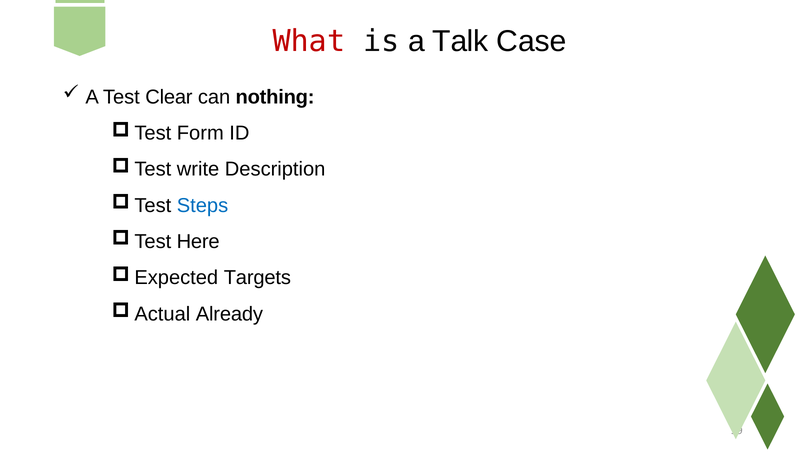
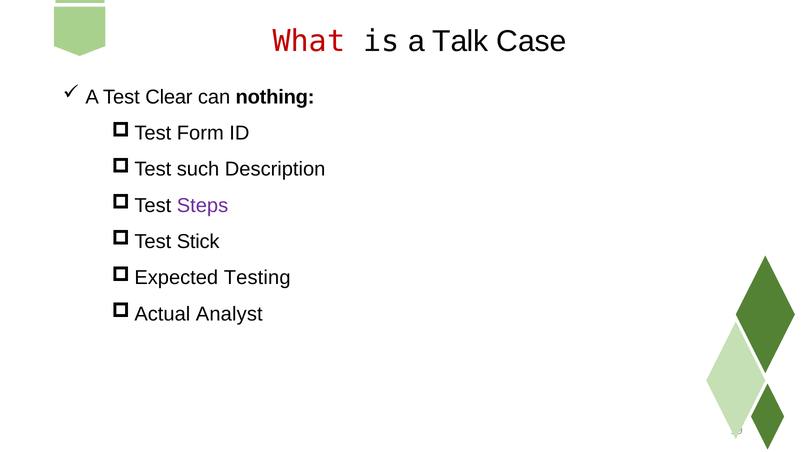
write: write -> such (198, 169)
Steps colour: blue -> purple (203, 206)
Here: Here -> Stick (198, 242)
Targets: Targets -> Testing (257, 278)
Already: Already -> Analyst (229, 314)
